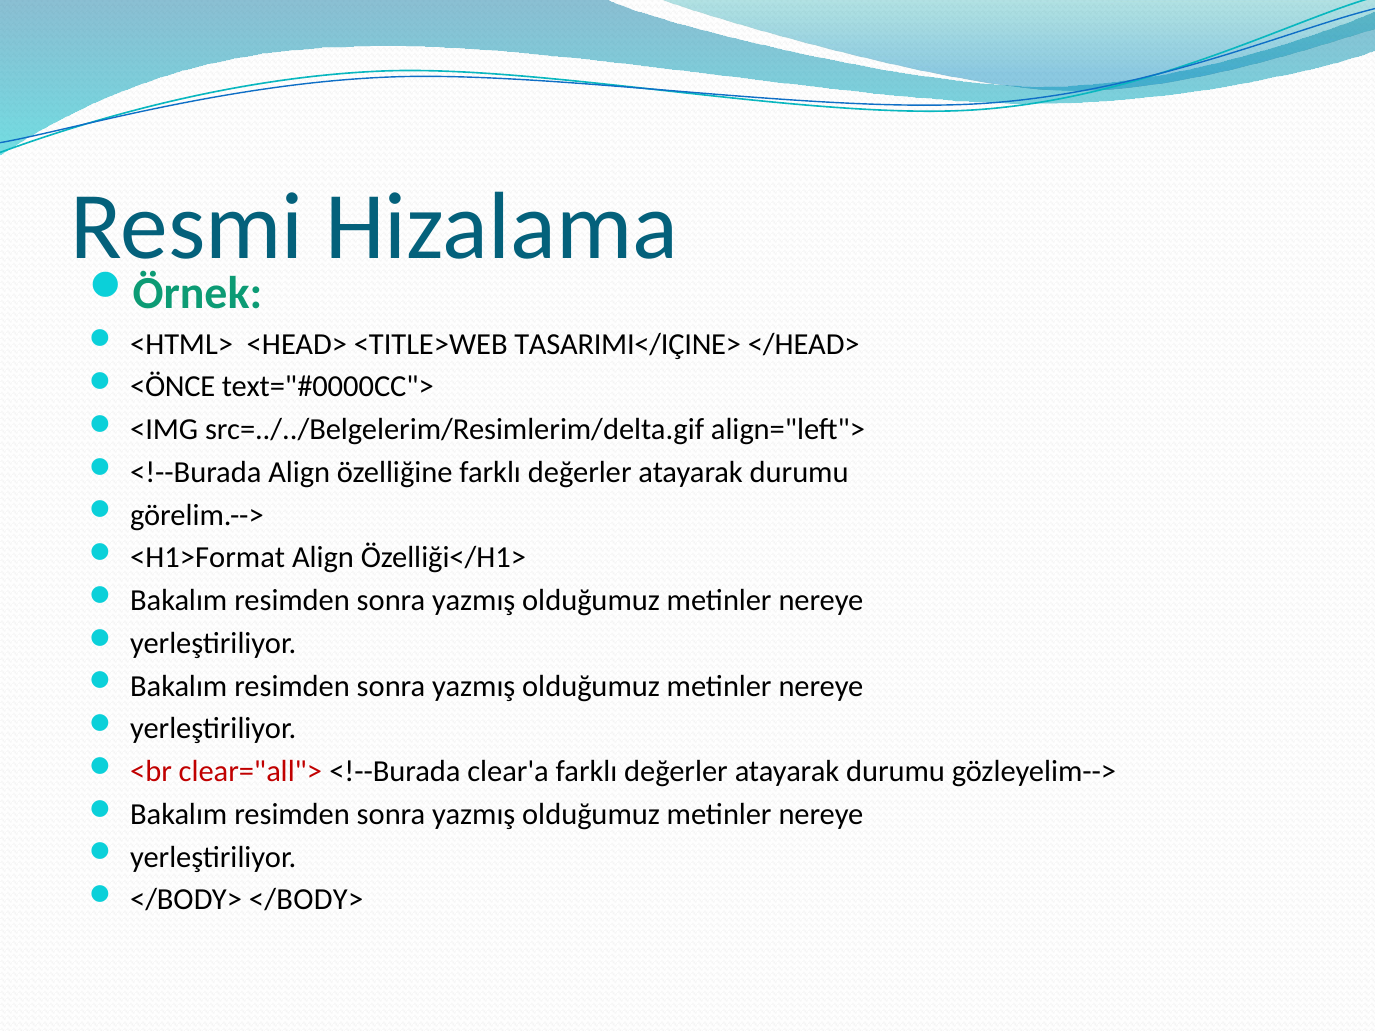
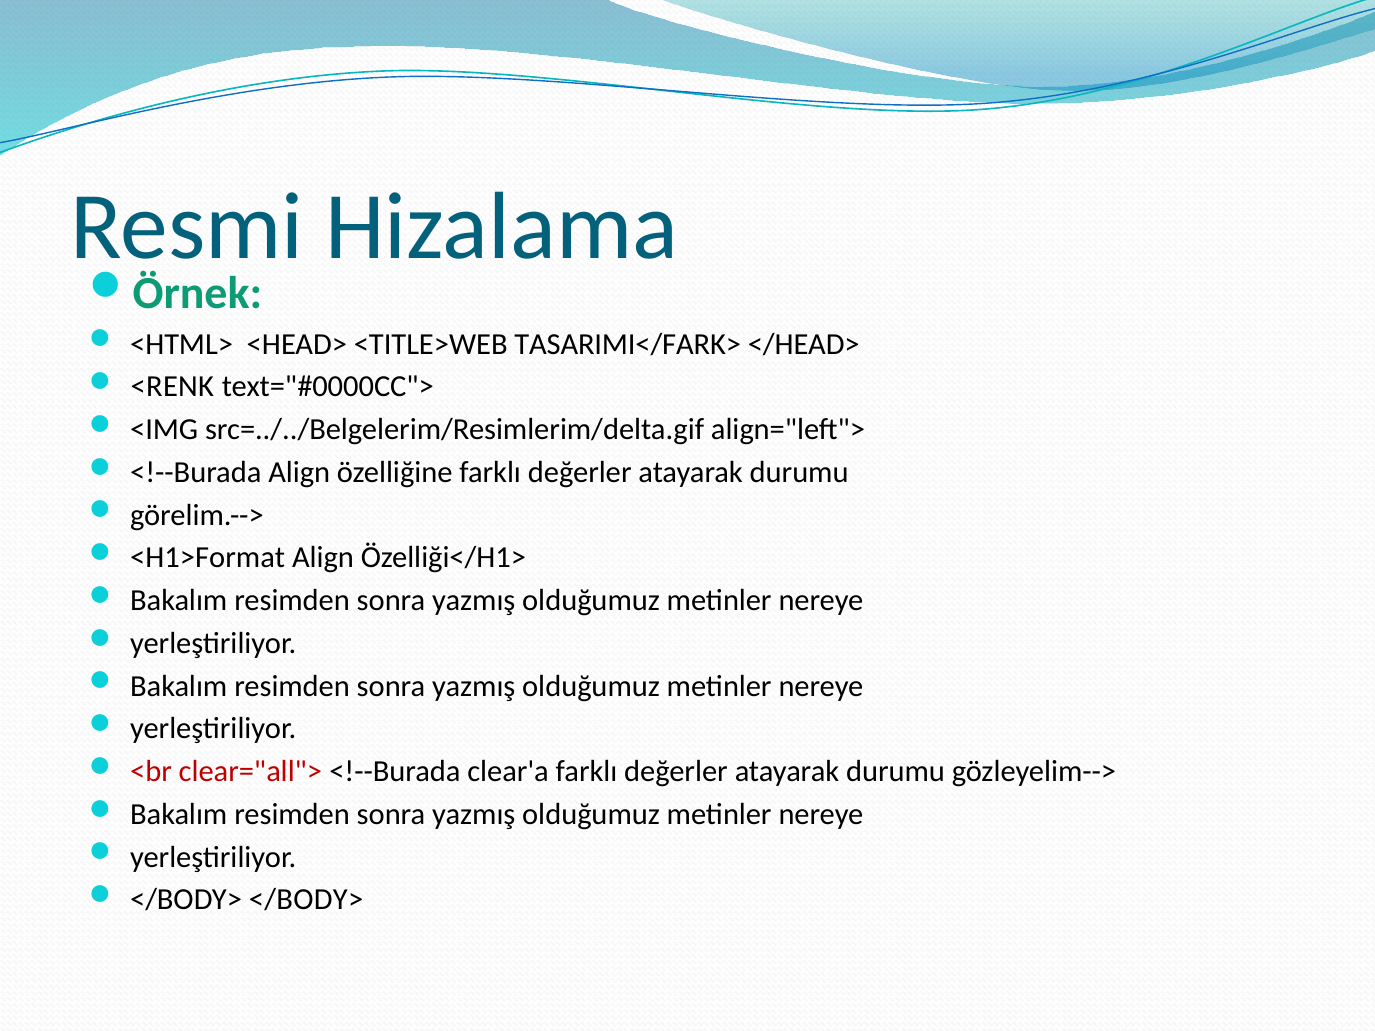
TASARIMI</IÇINE>: TASARIMI</IÇINE> -> TASARIMI</FARK> (628, 344)
<ÖNCE: <ÖNCE -> <RENK (172, 387)
